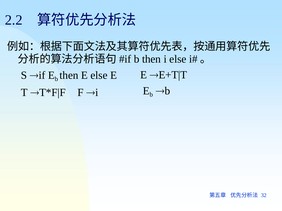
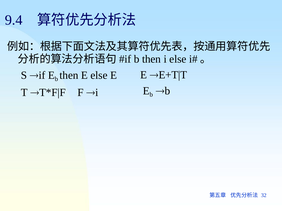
2.2: 2.2 -> 9.4 (14, 20)
